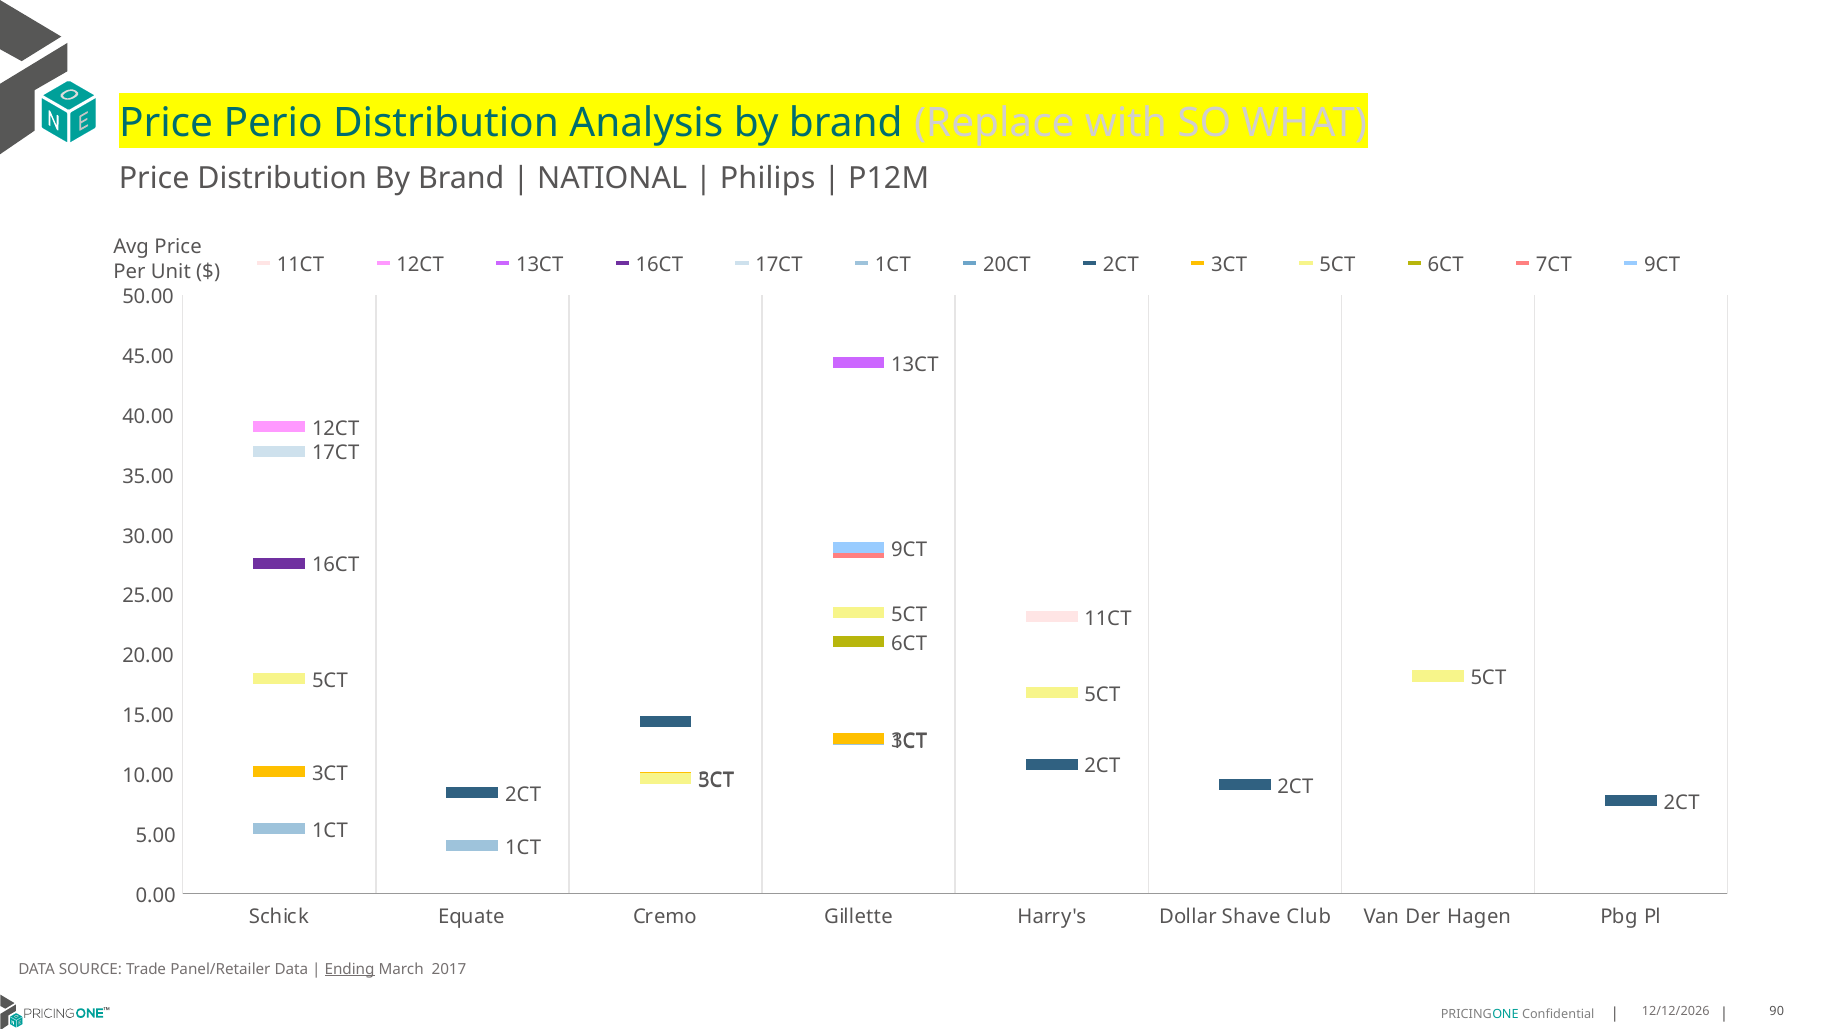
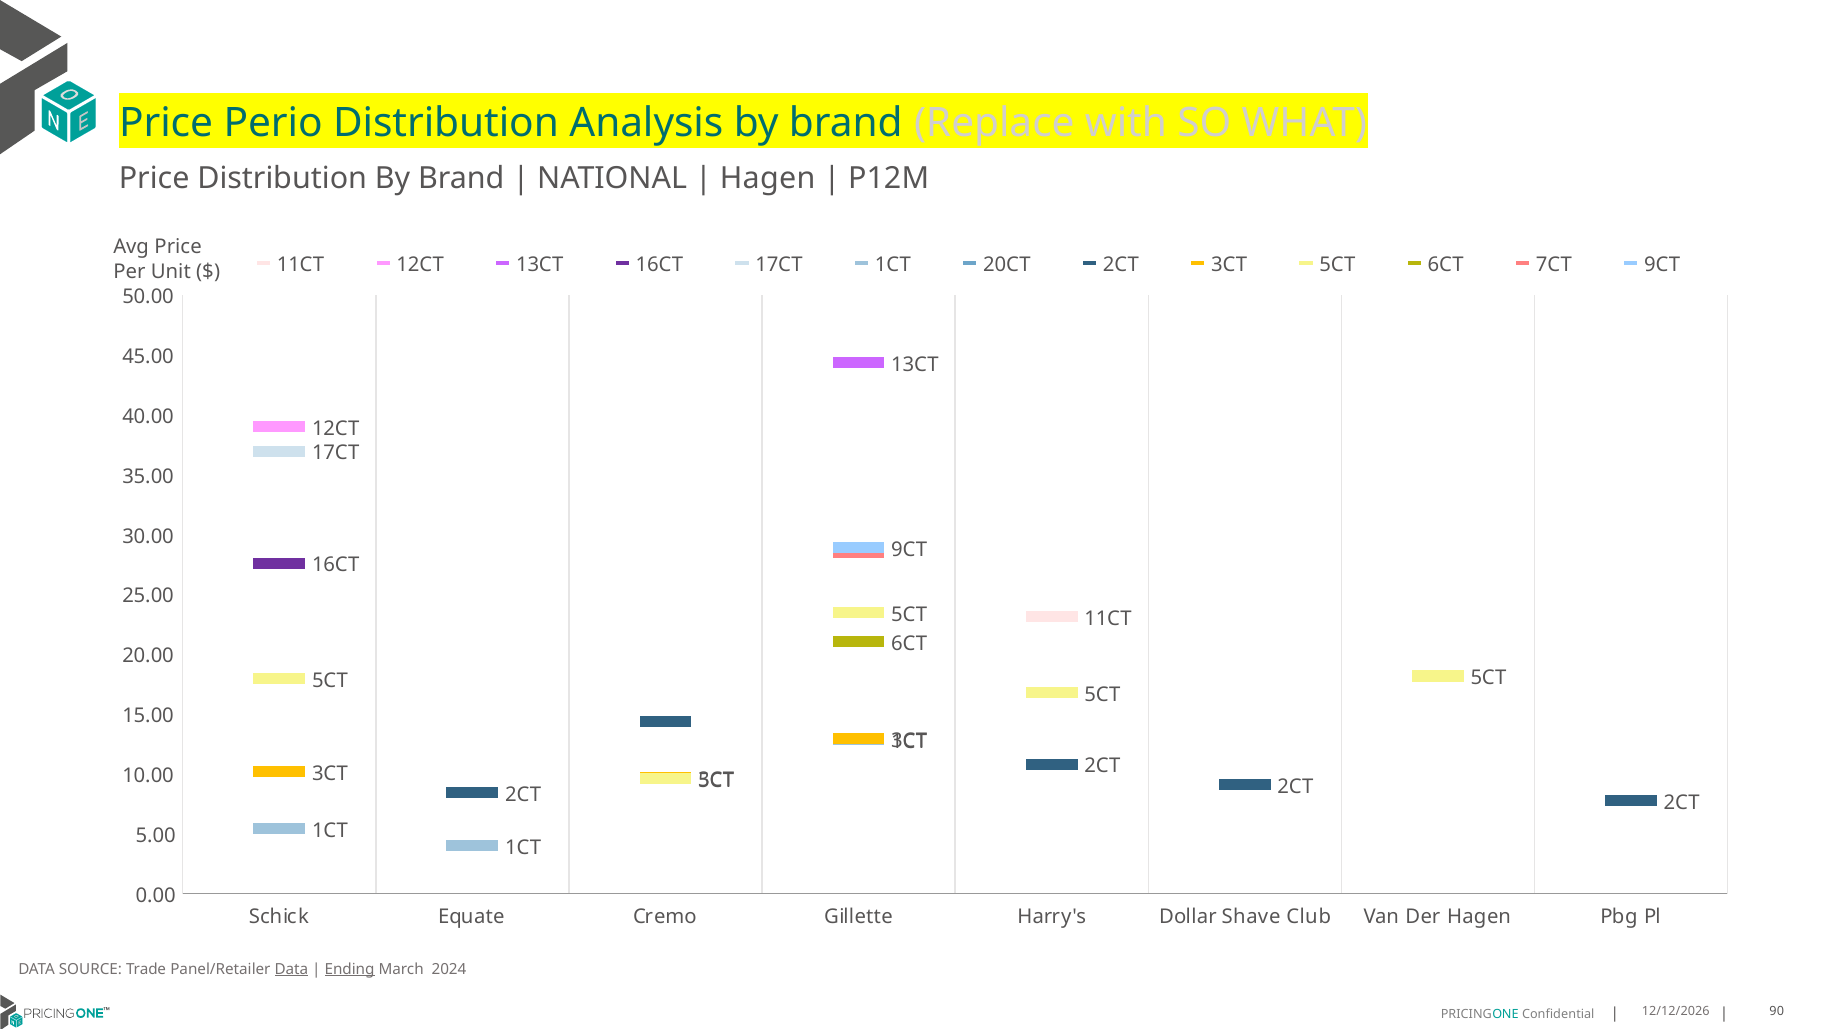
Philips: Philips -> Hagen (768, 178)
Data underline: none -> present (291, 969)
2017: 2017 -> 2024 (449, 969)
